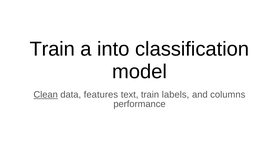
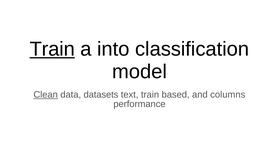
Train underline: none -> present (52, 49)
features: features -> datasets (101, 95)
labels: labels -> based (176, 95)
